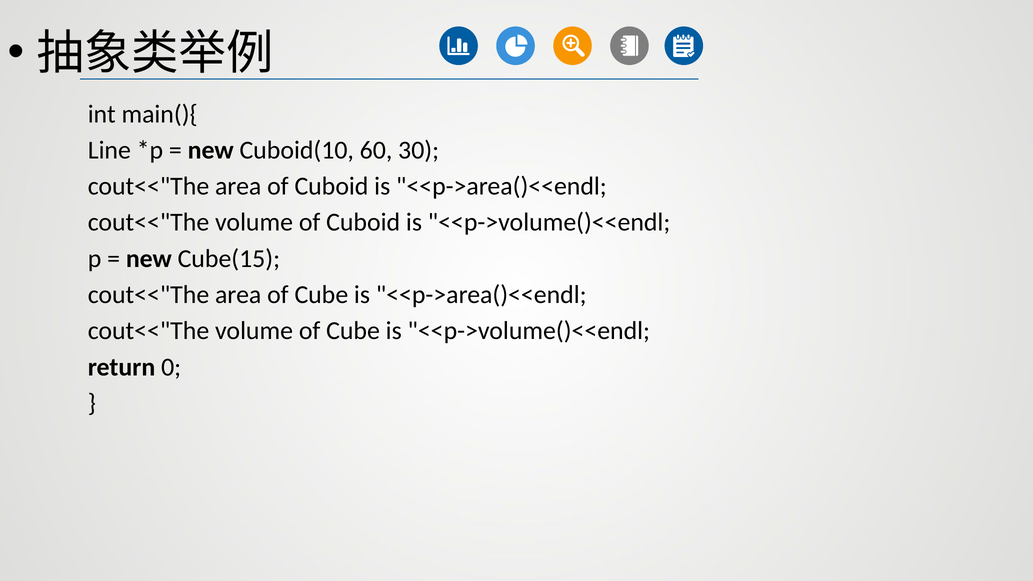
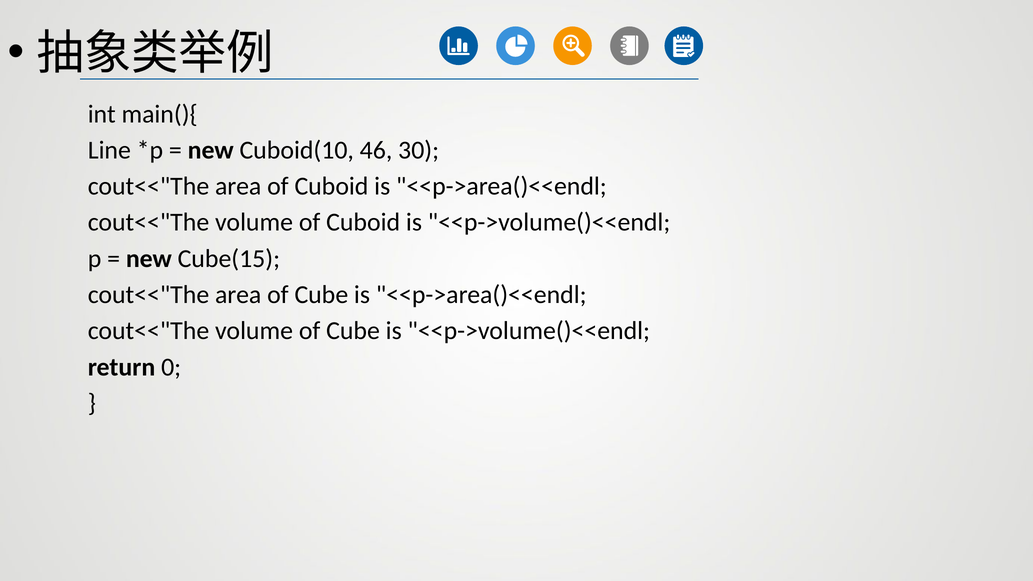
60: 60 -> 46 (376, 150)
